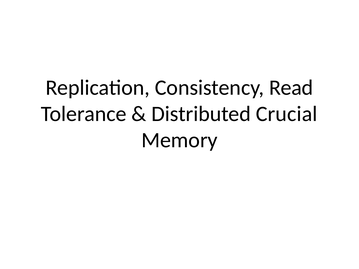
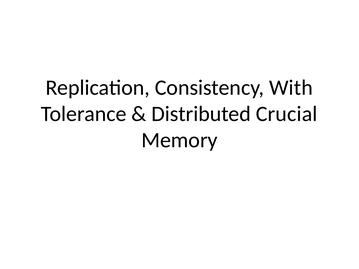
Read: Read -> With (291, 88)
